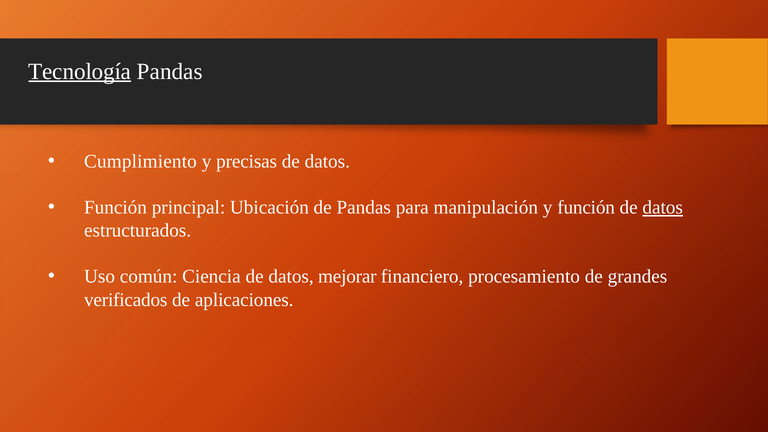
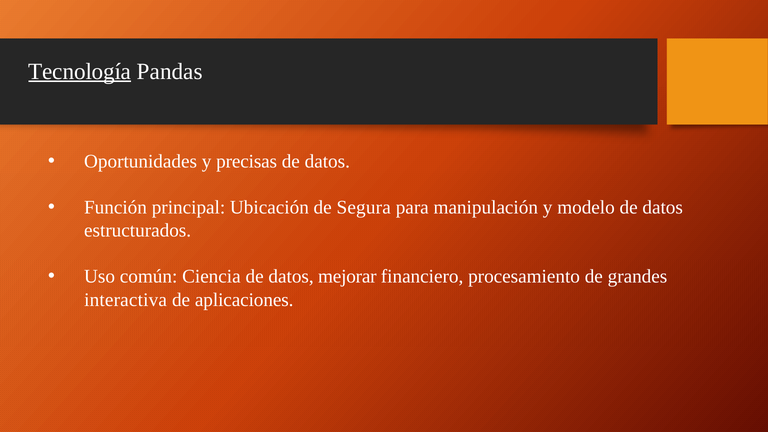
Cumplimiento: Cumplimiento -> Oportunidades (141, 161)
de Pandas: Pandas -> Segura (364, 208)
y función: función -> modelo (586, 208)
datos underline: present -> none (663, 208)
verificados: verificados -> interactiva (126, 300)
